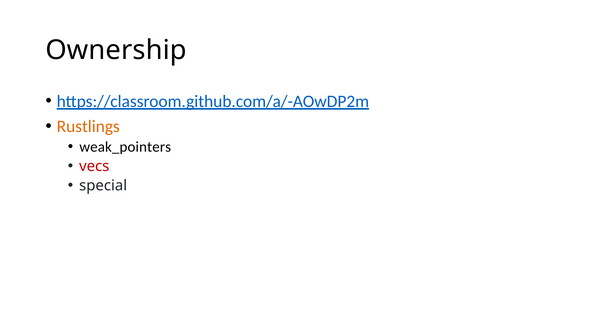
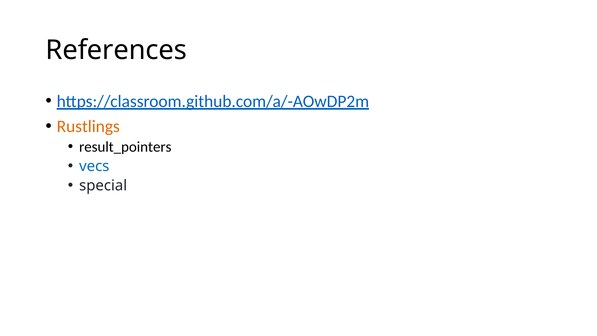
Ownership: Ownership -> References (116, 50)
weak_pointers: weak_pointers -> result_pointers (125, 147)
vecs colour: red -> blue (94, 166)
